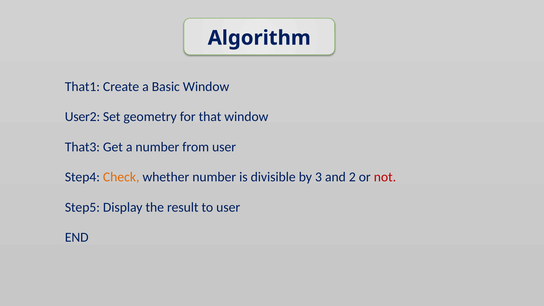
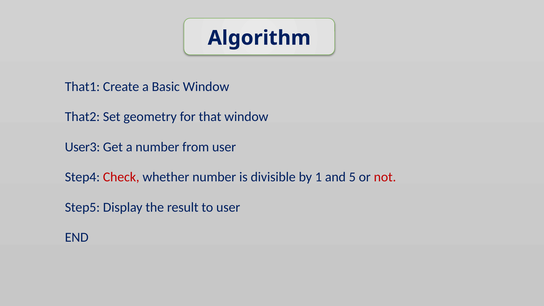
User2: User2 -> That2 (82, 117)
That3: That3 -> User3 (82, 147)
Check colour: orange -> red (121, 177)
3: 3 -> 1 (318, 177)
2: 2 -> 5 (352, 177)
